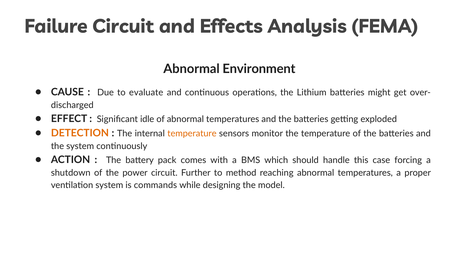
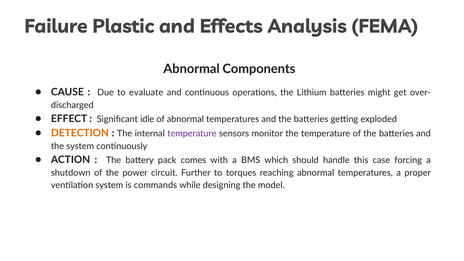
Failure Circuit: Circuit -> Plastic (123, 26)
Environment: Environment -> Components (259, 69)
temperature colour: orange -> purple (192, 133)
method: method -> torques (241, 173)
